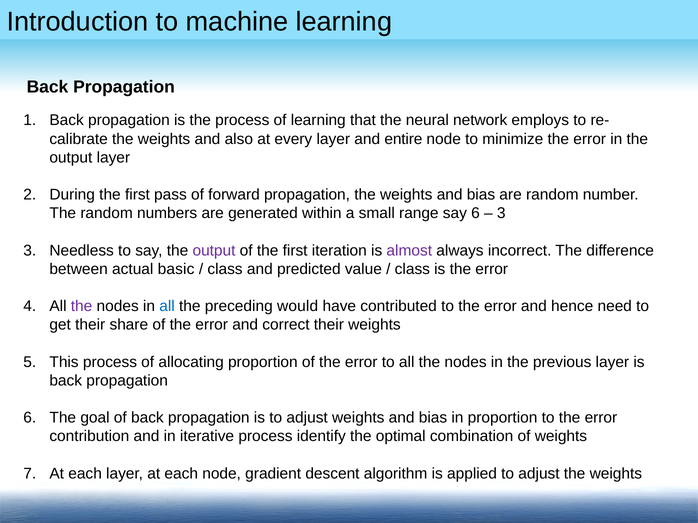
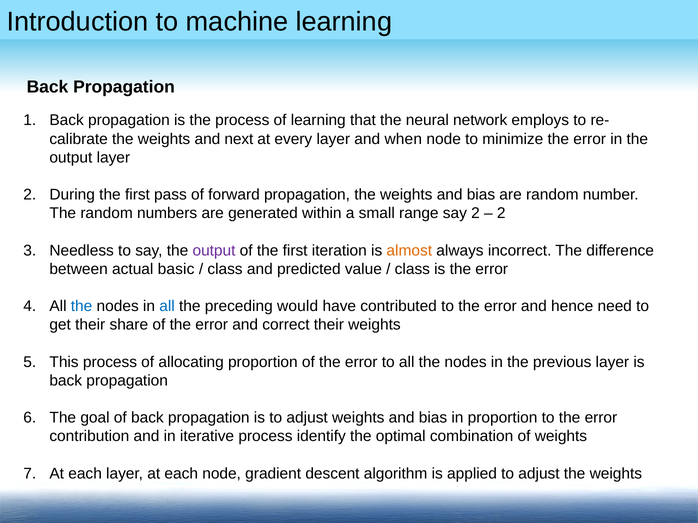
also: also -> next (239, 139)
entire: entire -> when (403, 139)
say 6: 6 -> 2 (475, 214)
3: 3 -> 2 (501, 214)
almost colour: purple -> orange (409, 251)
the colour: purple -> blue (82, 307)
